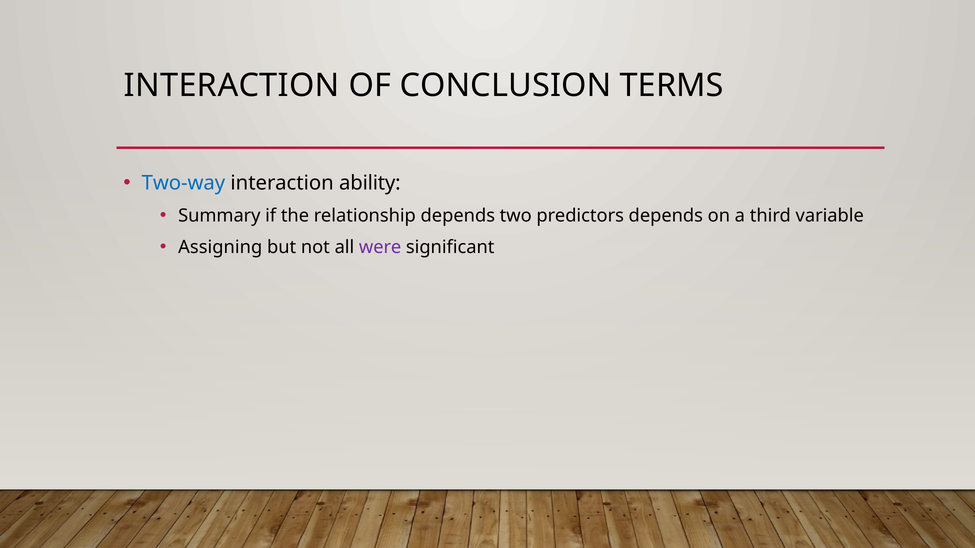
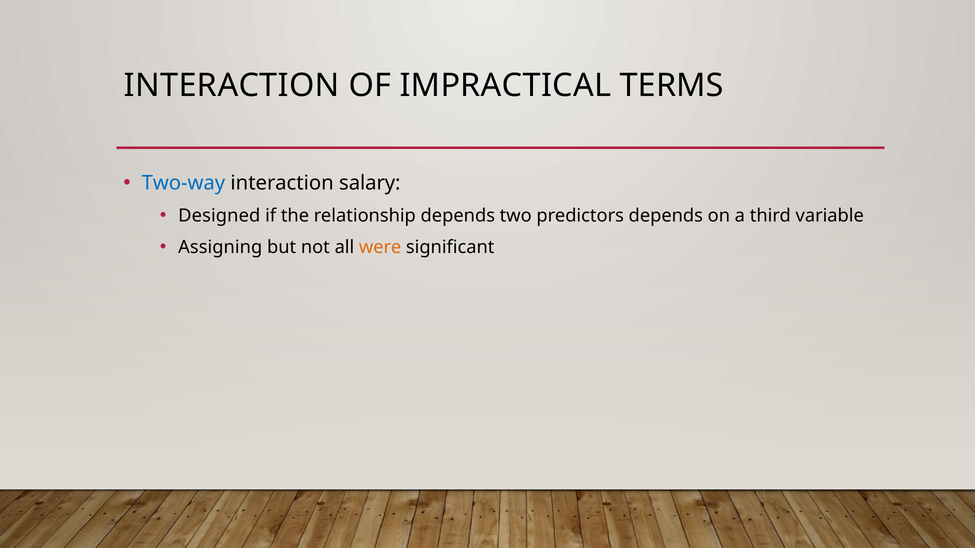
CONCLUSION: CONCLUSION -> IMPRACTICAL (505, 85)
ability: ability -> salary (370, 183)
Summary: Summary -> Designed (219, 216)
were colour: purple -> orange (380, 247)
